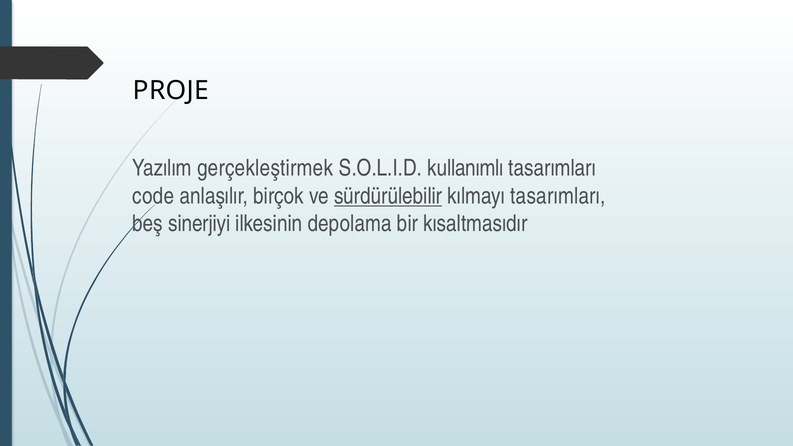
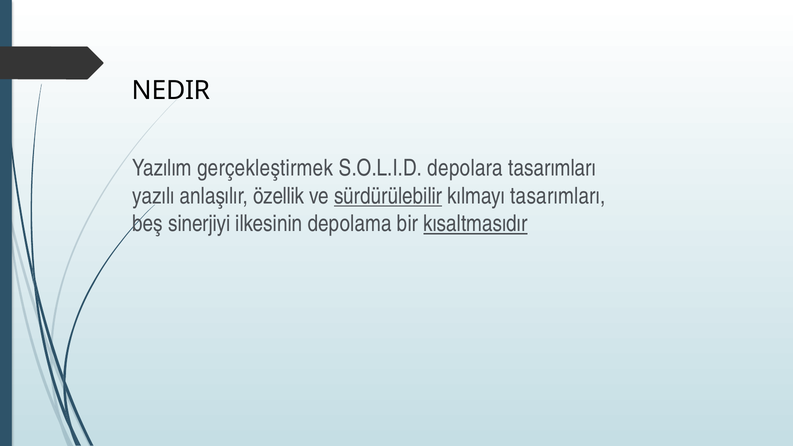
PROJE: PROJE -> NEDIR (171, 91)
kullanımlı: kullanımlı -> depolara (465, 168)
code: code -> yazılı (153, 196)
birçok: birçok -> özellik (279, 196)
kısaltmasıdır underline: none -> present (475, 224)
